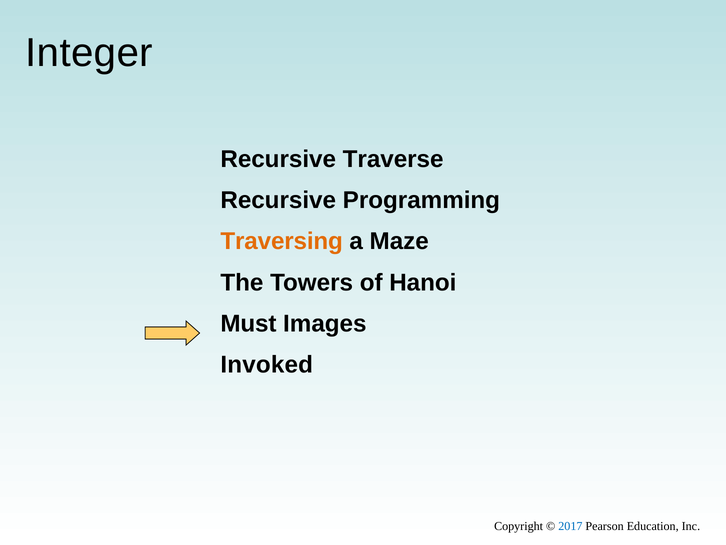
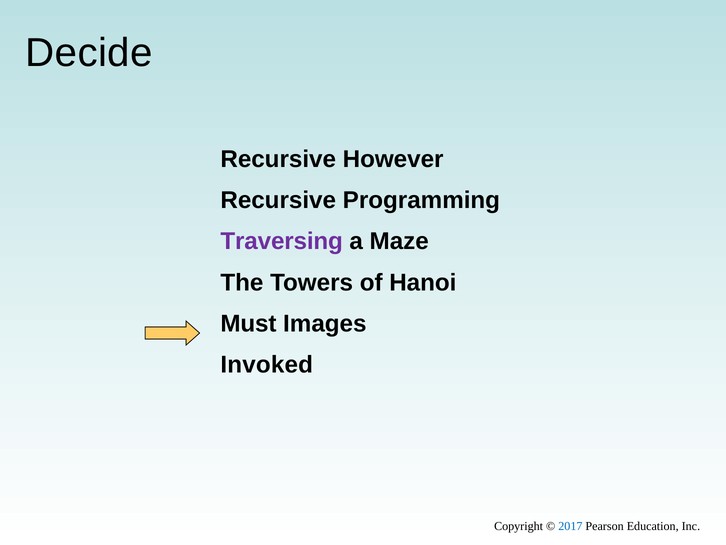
Integer: Integer -> Decide (89, 53)
Traverse: Traverse -> However (393, 159)
Traversing colour: orange -> purple (282, 241)
